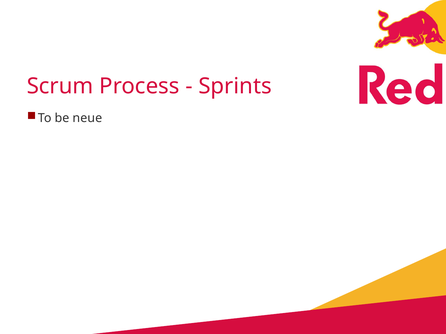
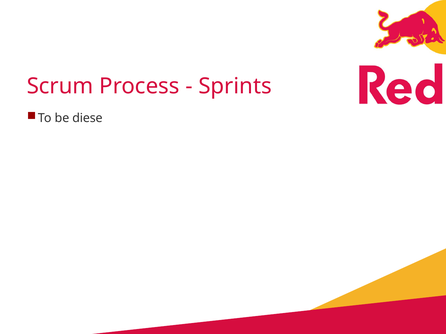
neue: neue -> diese (87, 118)
